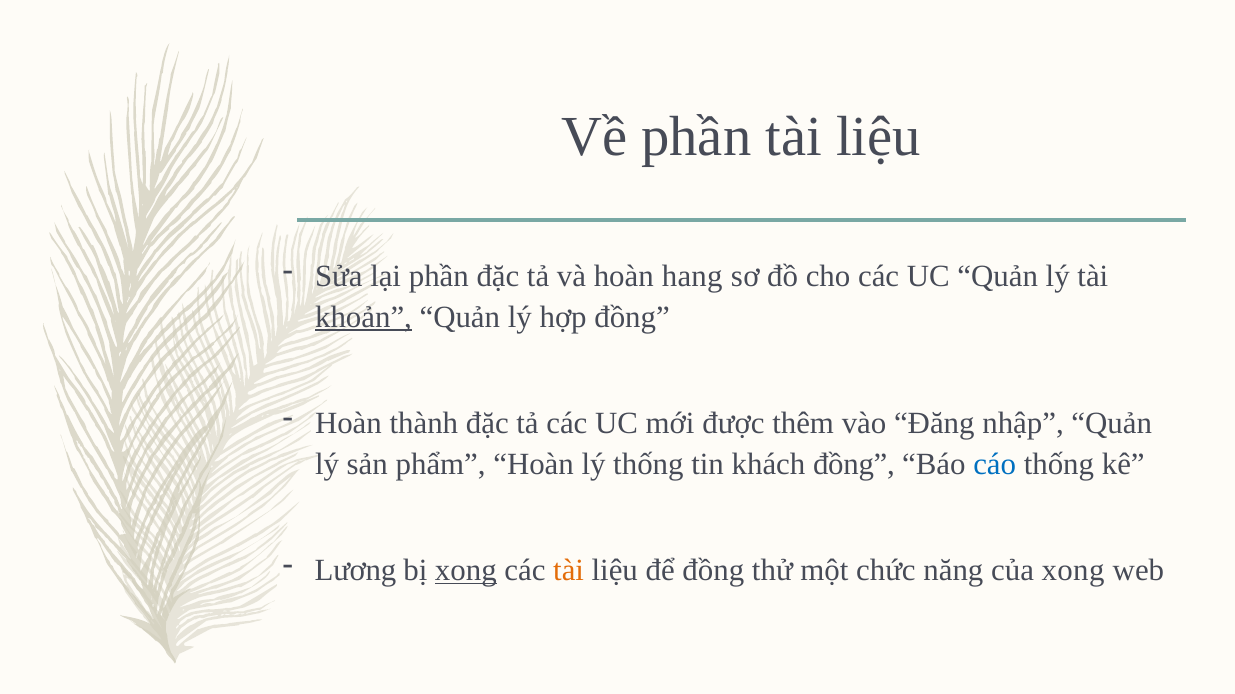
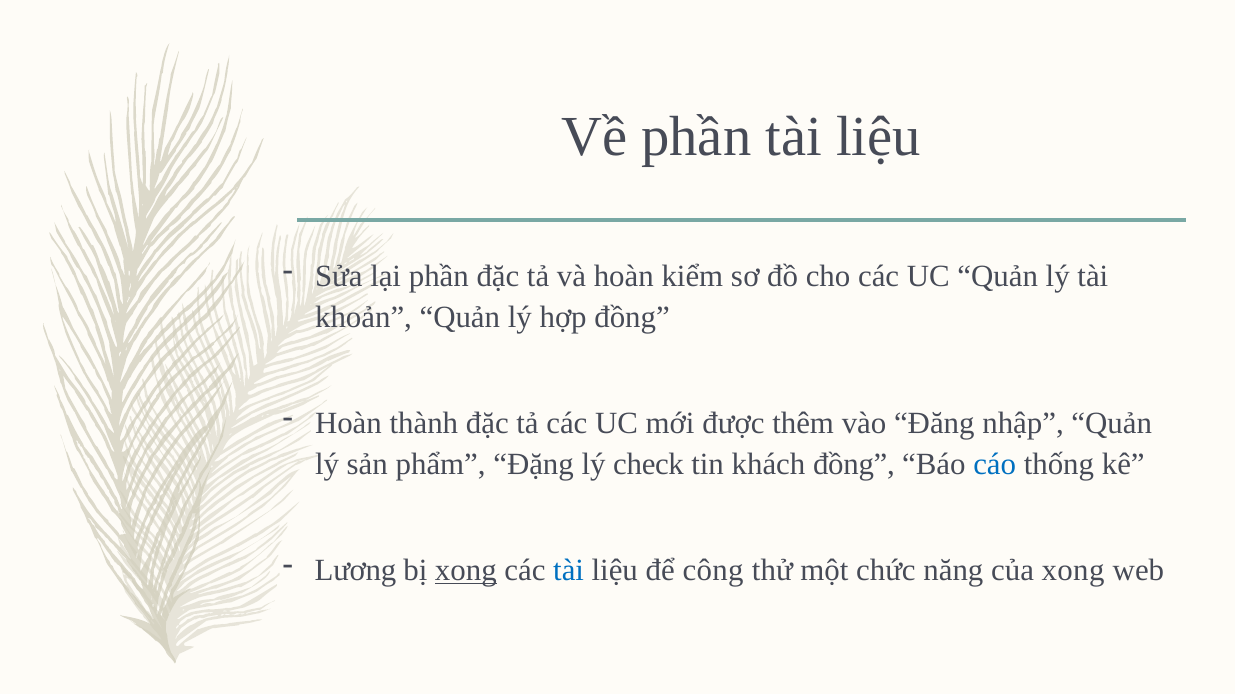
hang: hang -> kiểm (692, 276)
khoản underline: present -> none (363, 317)
phẩm Hoàn: Hoàn -> Đặng (534, 465)
lý thống: thống -> check (649, 465)
tài colour: orange -> blue (569, 571)
để đồng: đồng -> công (713, 571)
